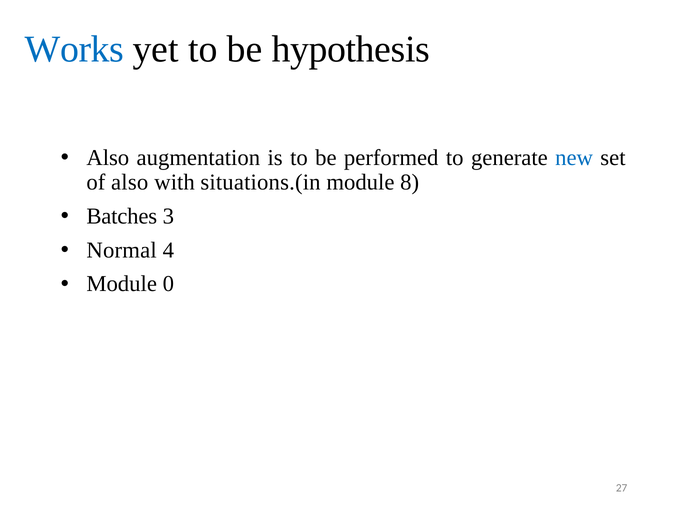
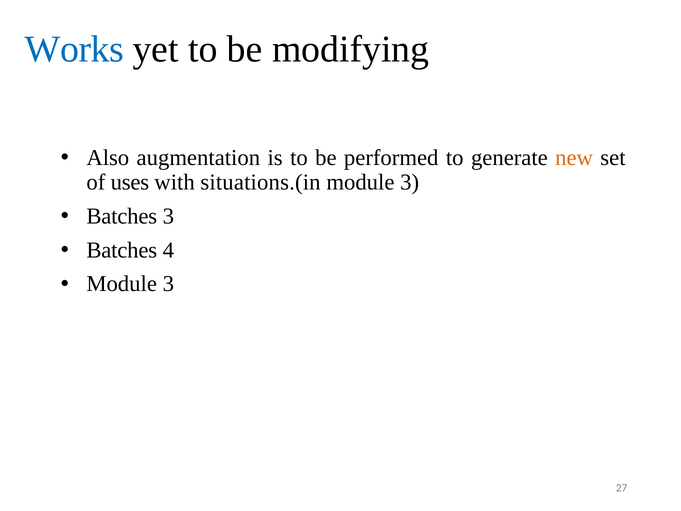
hypothesis: hypothesis -> modifying (351, 49)
new colour: blue -> orange (574, 157)
of also: also -> uses (130, 182)
8: 8 -> 3 (410, 182)
Normal: Normal -> Batches (122, 250)
0: 0 -> 3 (168, 284)
